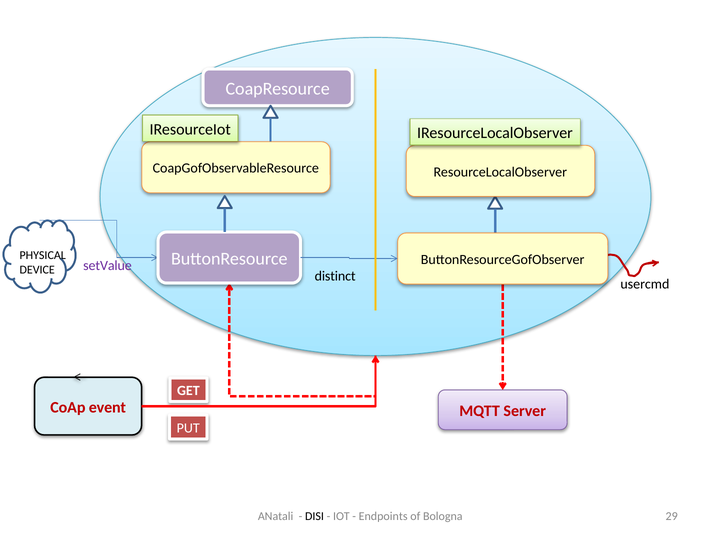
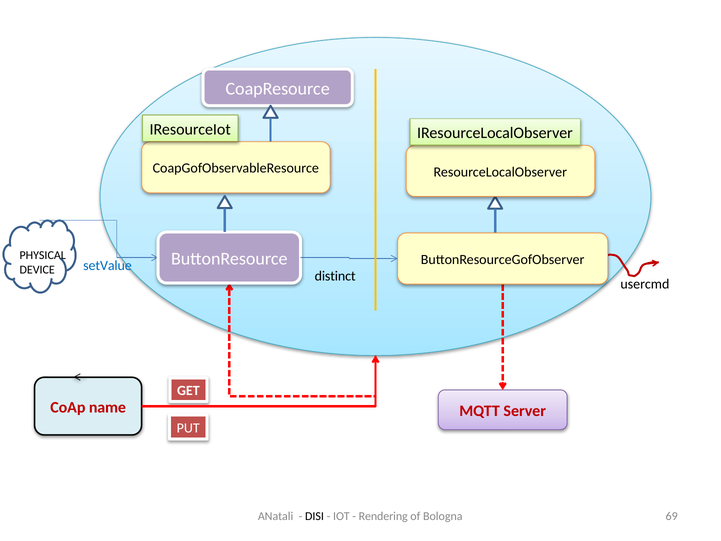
setValue colour: purple -> blue (108, 266)
event: event -> name (107, 407)
Endpoints: Endpoints -> Rendering (383, 516)
29: 29 -> 69 (672, 516)
